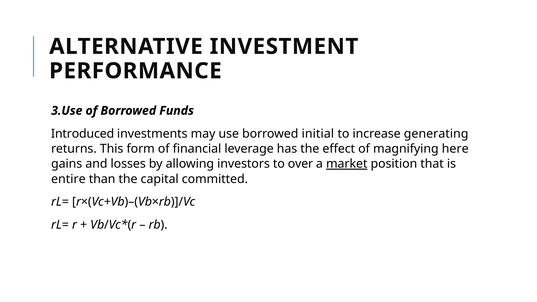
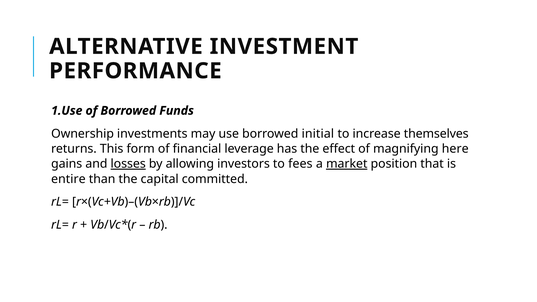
3.Use: 3.Use -> 1.Use (67, 111)
Introduced: Introduced -> Ownership (83, 134)
generating: generating -> themselves (436, 134)
losses underline: none -> present (128, 164)
over: over -> fees (300, 164)
